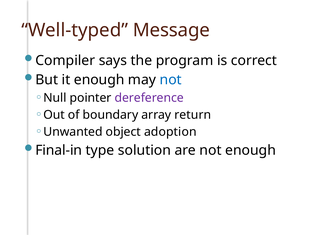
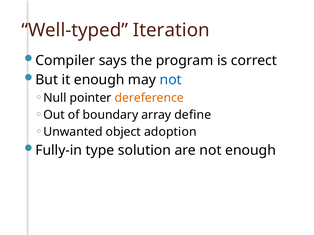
Message: Message -> Iteration (171, 30)
dereference colour: purple -> orange (149, 98)
return: return -> define (193, 115)
Final-in: Final-in -> Fully-in (59, 151)
